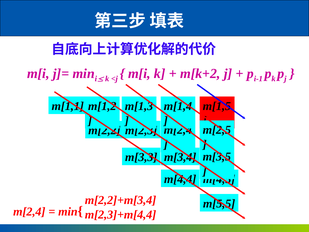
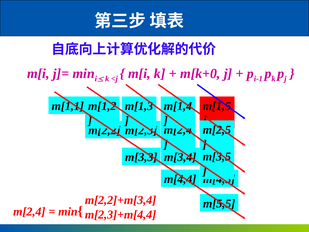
m[k+2: m[k+2 -> m[k+0 (200, 73)
